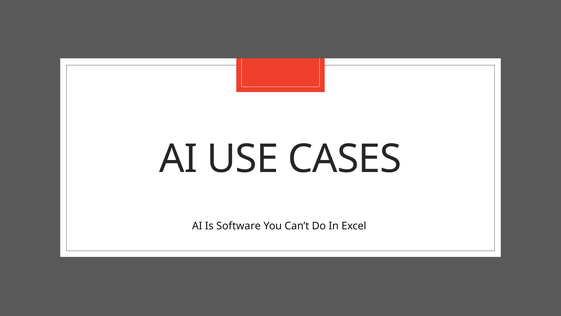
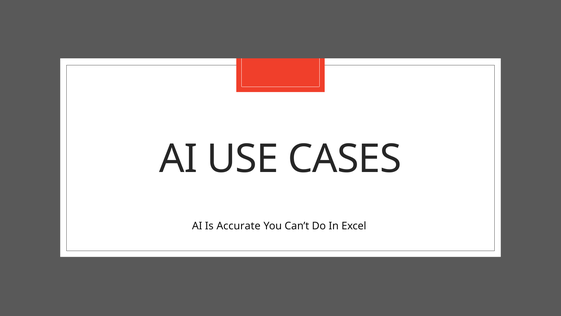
Software: Software -> Accurate (239, 226)
